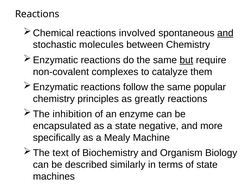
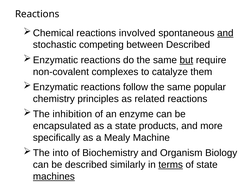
molecules: molecules -> competing (101, 45)
between Chemistry: Chemistry -> Described (188, 45)
greatly: greatly -> related (150, 99)
negative: negative -> products (159, 126)
text: text -> into (61, 153)
terms underline: none -> present (171, 165)
machines underline: none -> present (54, 176)
